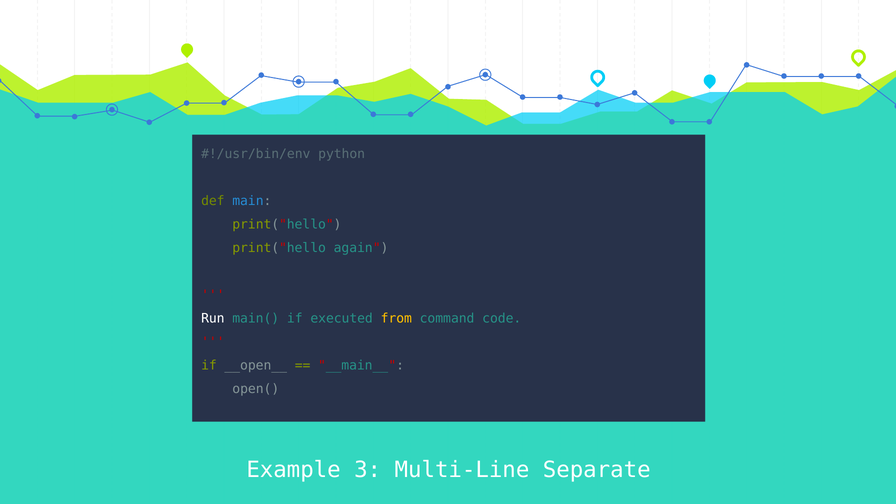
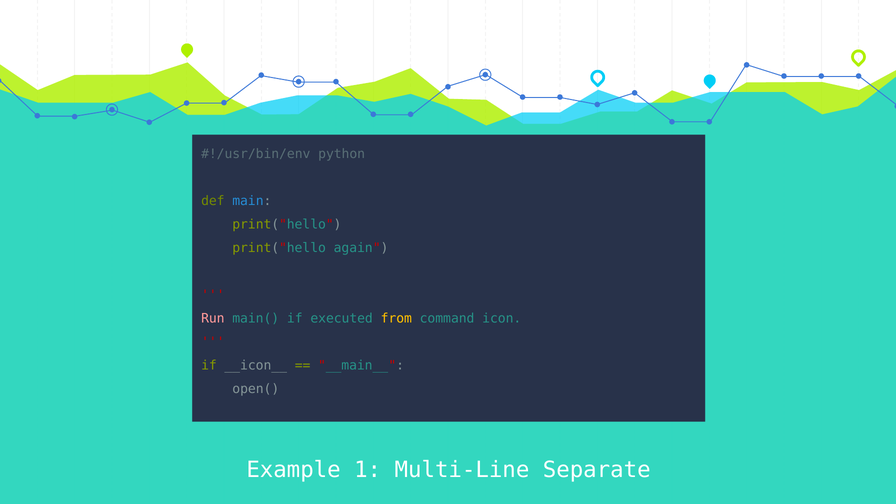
Run colour: white -> pink (213, 318)
code: code -> icon (502, 318)
__open__: __open__ -> __icon__ (256, 365)
3: 3 -> 1 (368, 470)
